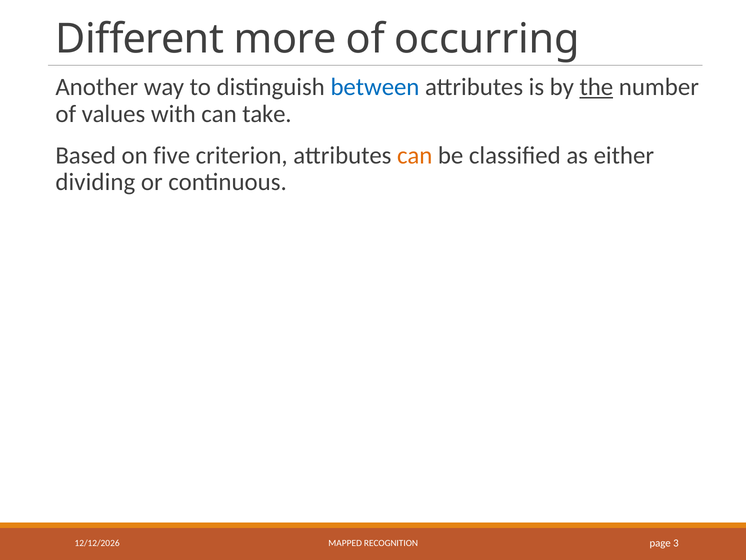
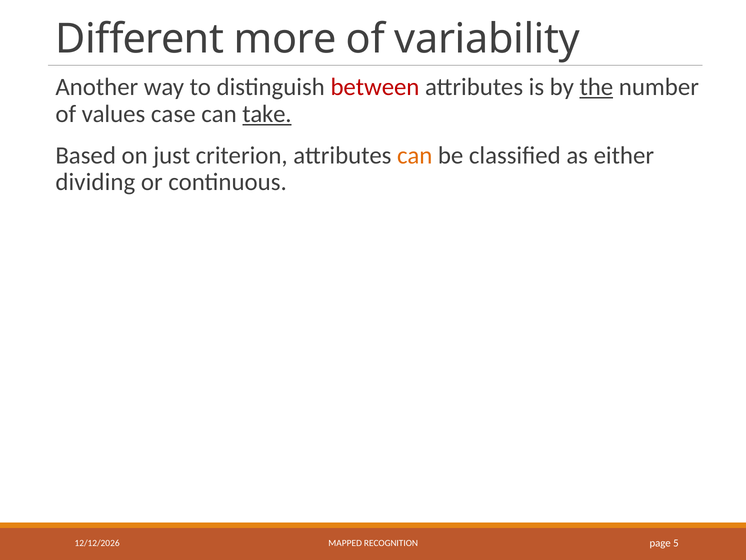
occurring: occurring -> variability (487, 39)
between colour: blue -> red (375, 87)
with: with -> case (173, 114)
take underline: none -> present (267, 114)
five: five -> just (172, 155)
3: 3 -> 5 (676, 543)
